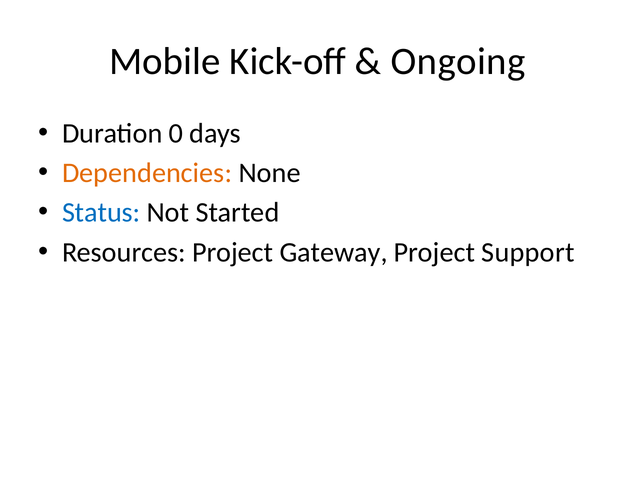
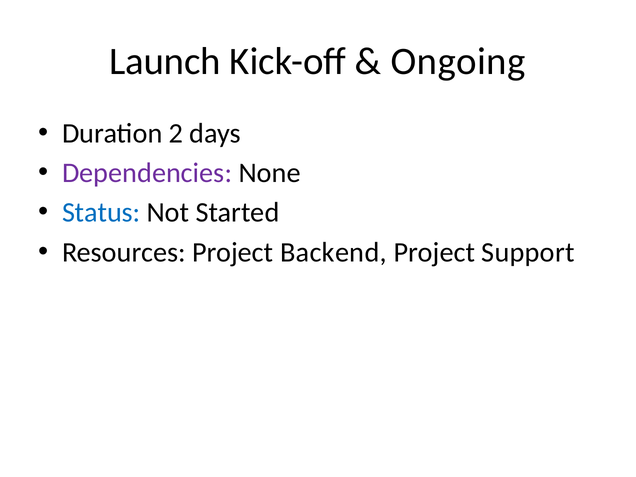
Mobile: Mobile -> Launch (165, 62)
0: 0 -> 2 (176, 133)
Dependencies colour: orange -> purple (147, 173)
Gateway: Gateway -> Backend (333, 252)
